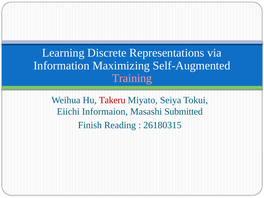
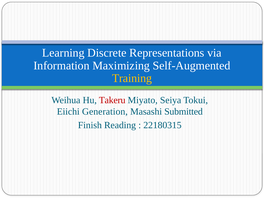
Training colour: pink -> yellow (132, 78)
Informaion: Informaion -> Generation (105, 112)
26180315: 26180315 -> 22180315 (162, 125)
